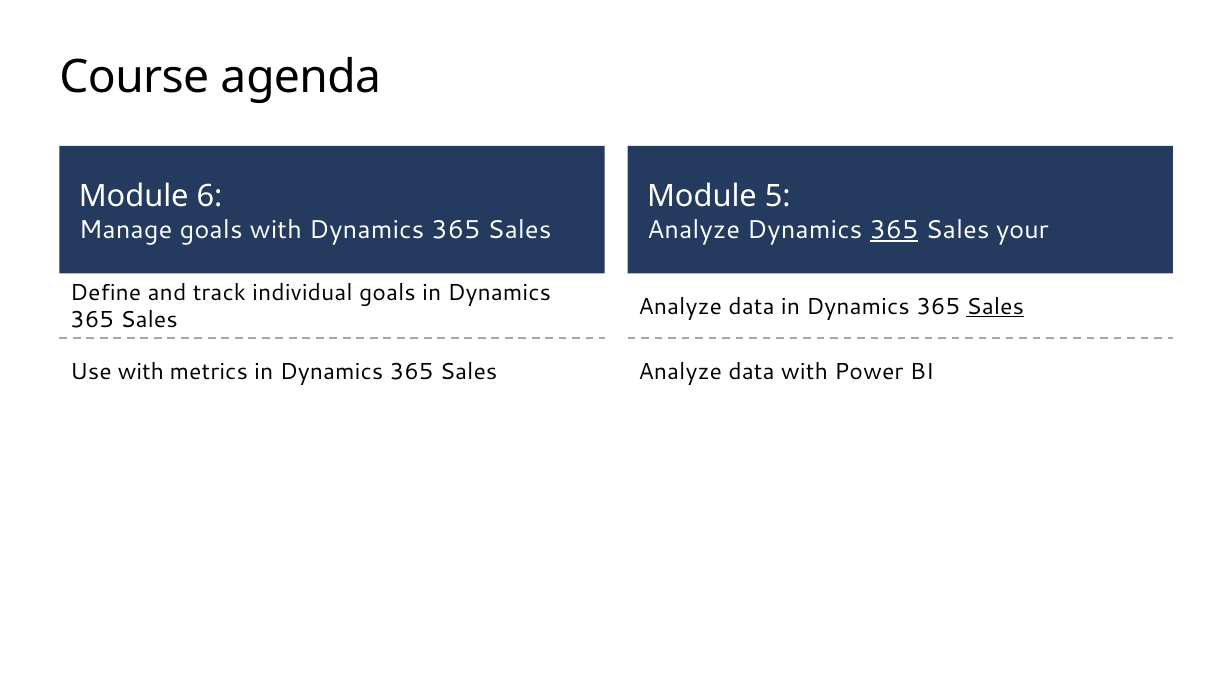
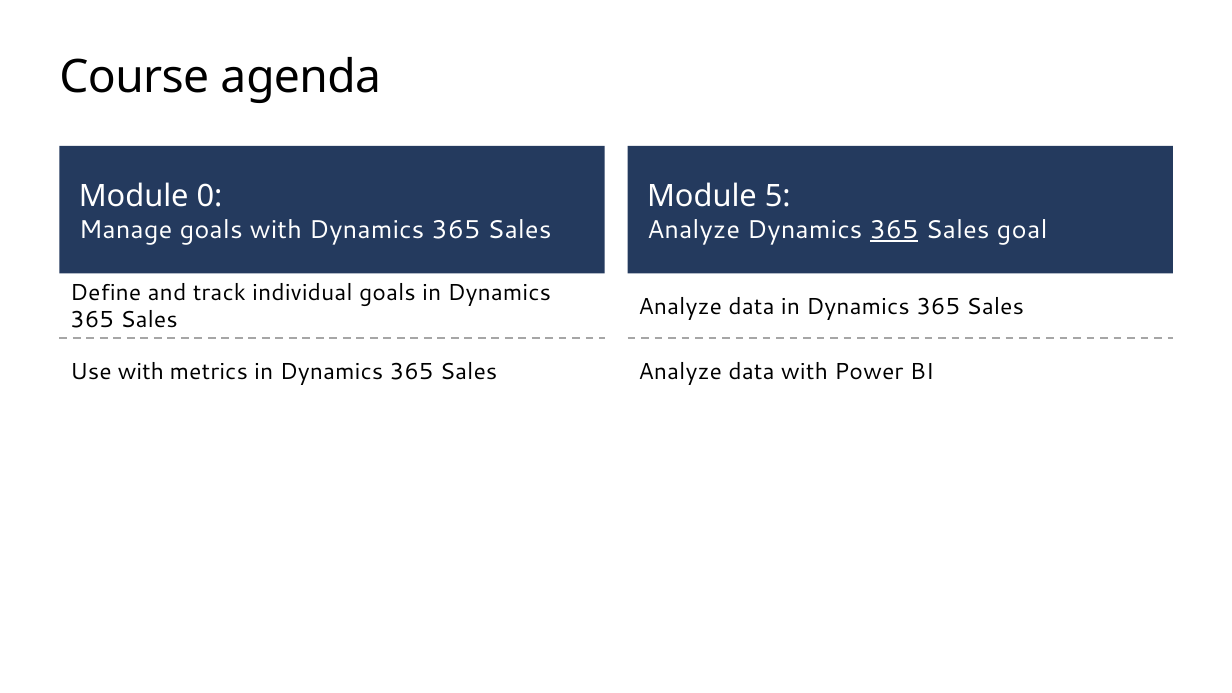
6: 6 -> 0 (210, 196)
your: your -> goal (1022, 230)
Sales underline: present -> none (995, 306)
